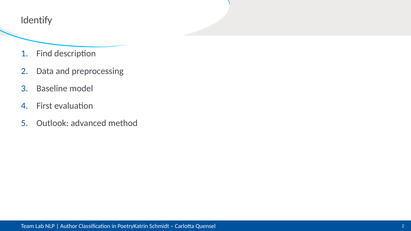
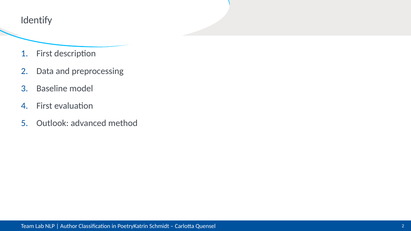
Find: Find -> First (44, 54)
